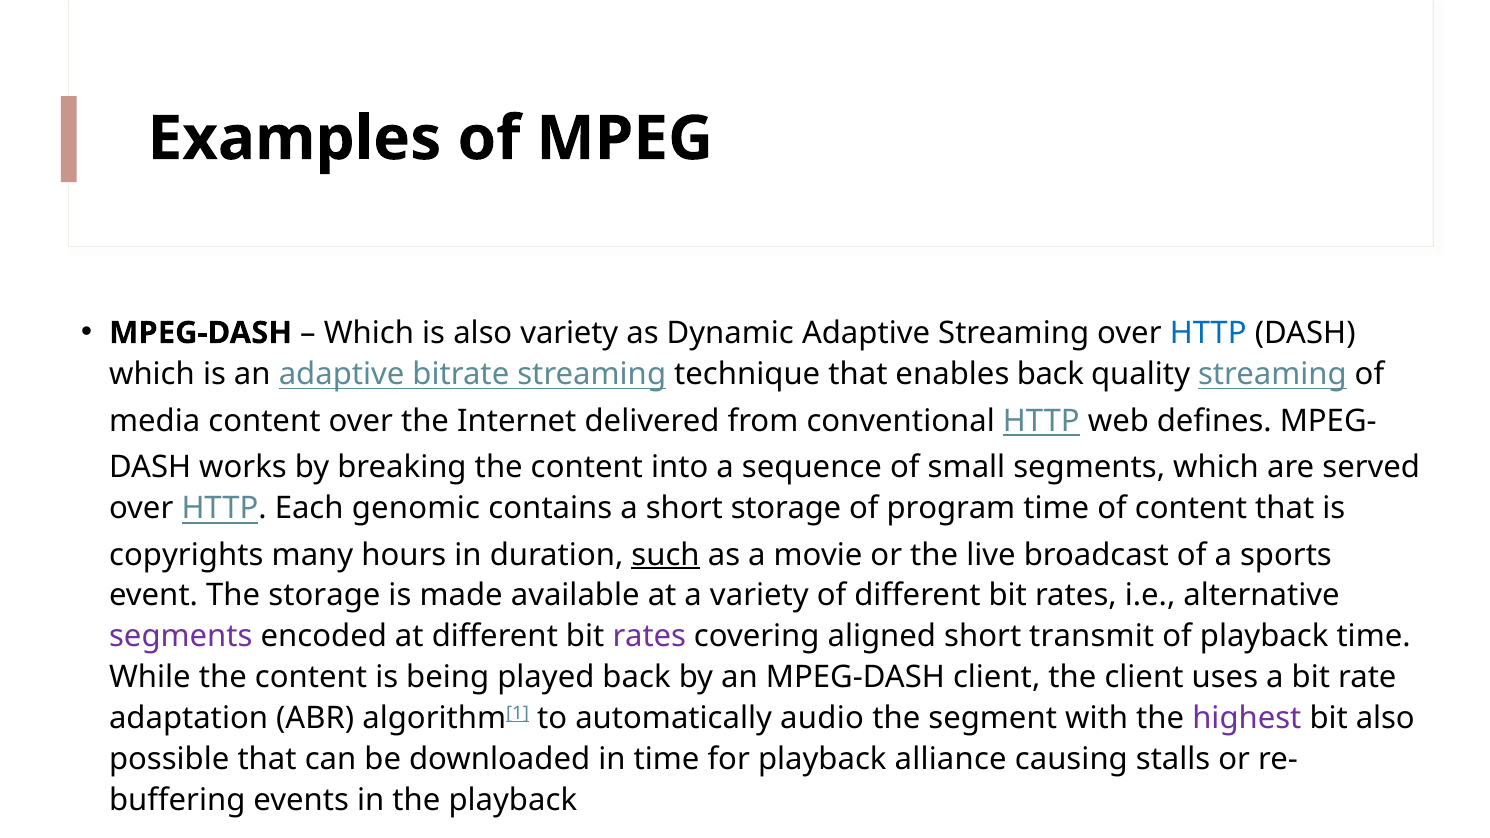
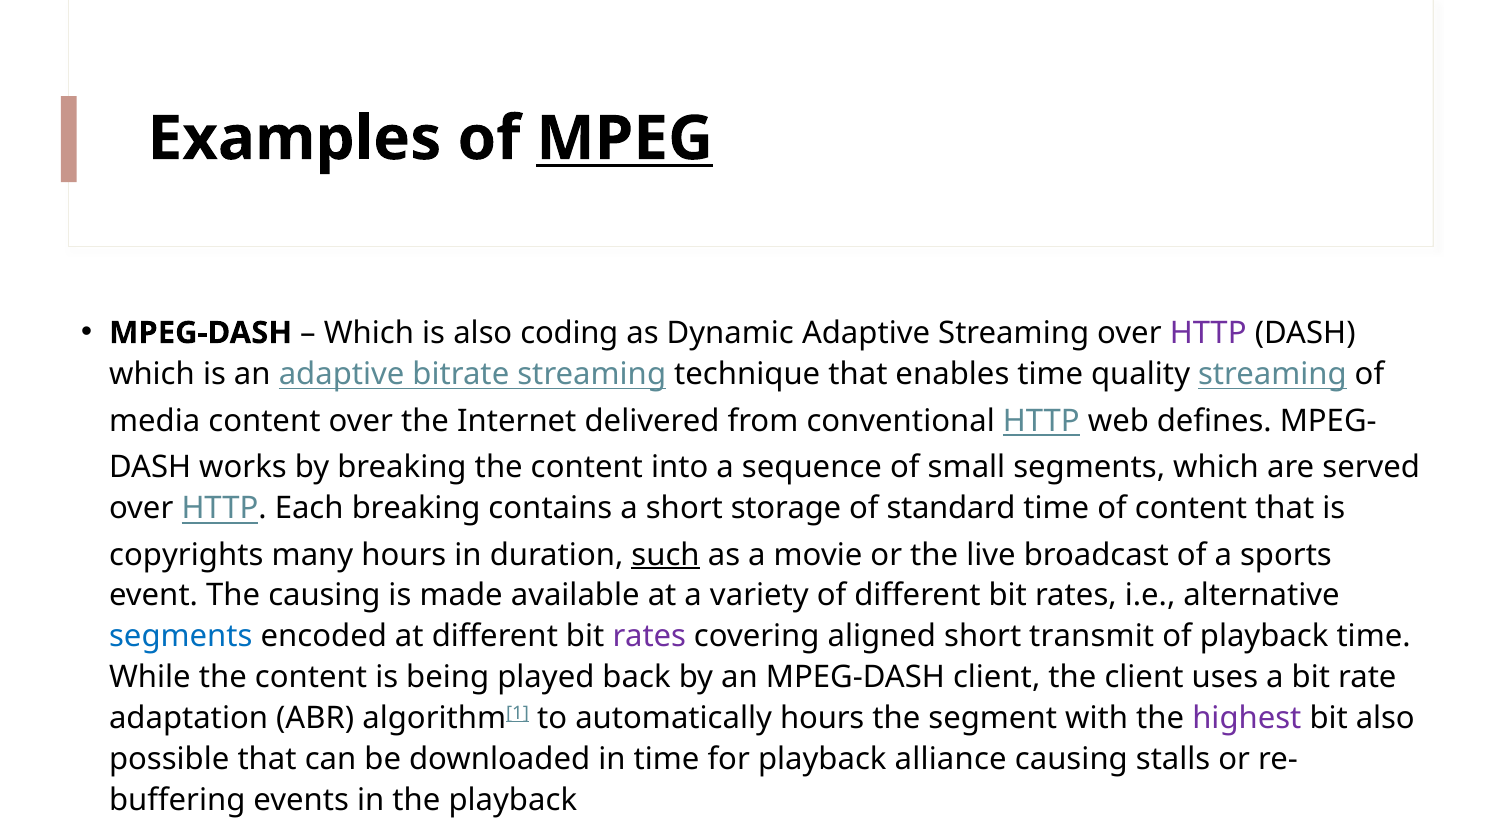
MPEG underline: none -> present (625, 139)
also variety: variety -> coding (569, 333)
HTTP colour: blue -> purple (1208, 333)
enables back: back -> time (1050, 374)
Each genomic: genomic -> breaking (416, 509)
program: program -> standard (951, 509)
The storage: storage -> causing (324, 596)
segments colour: purple -> blue (181, 637)
automatically audio: audio -> hours (822, 719)
